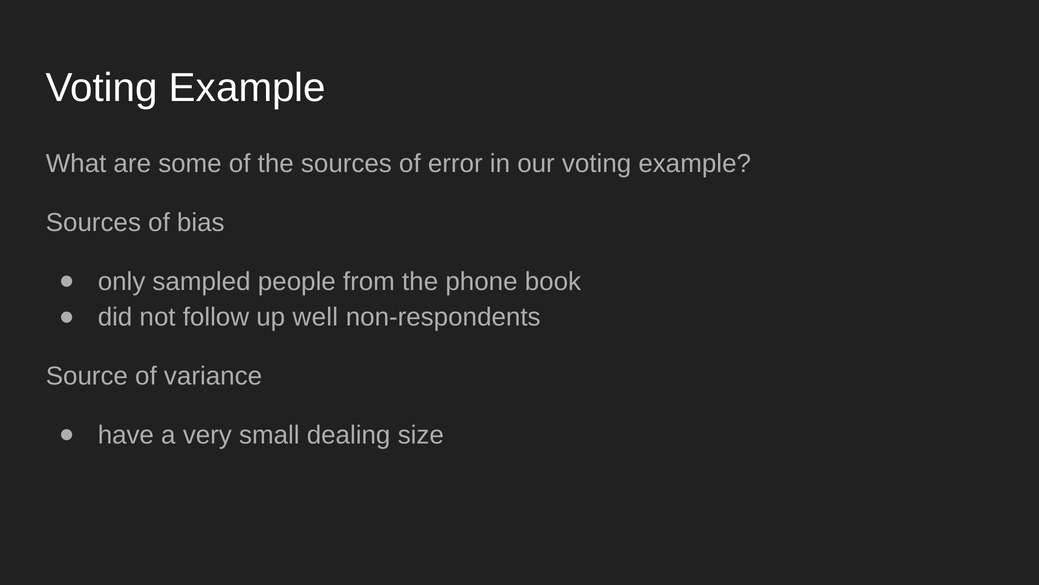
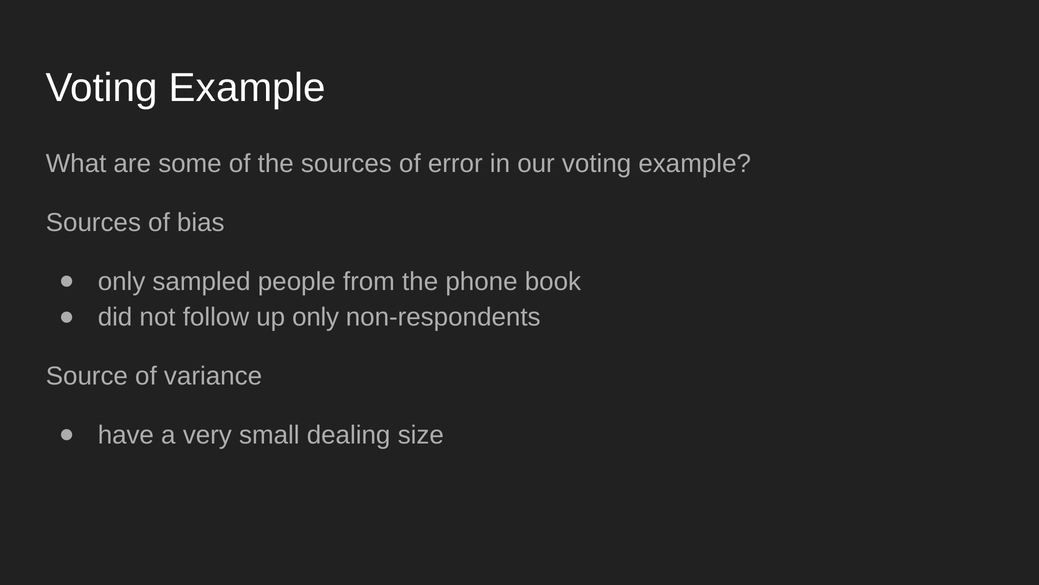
up well: well -> only (316, 317)
